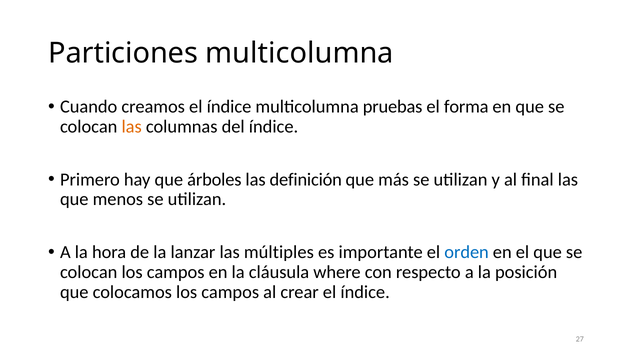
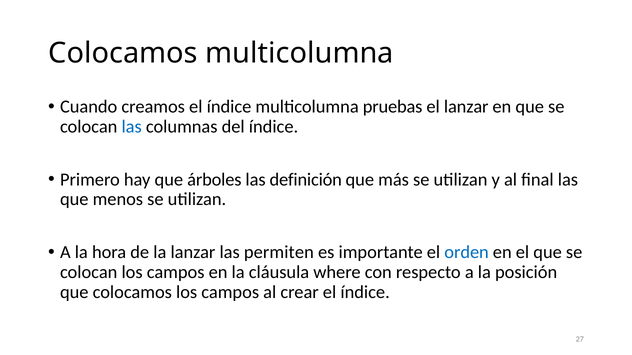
Particiones: Particiones -> Colocamos (123, 53)
el forma: forma -> lanzar (466, 107)
las colour: orange -> blue (132, 127)
múltiples: múltiples -> permiten (279, 253)
